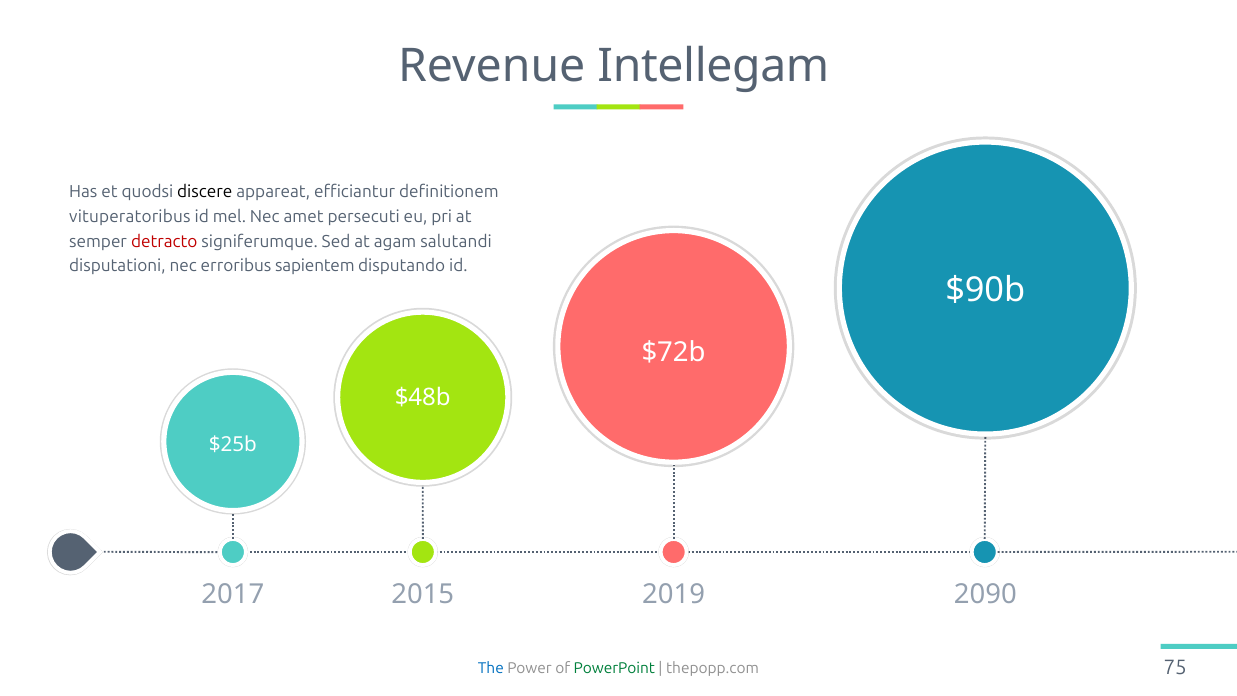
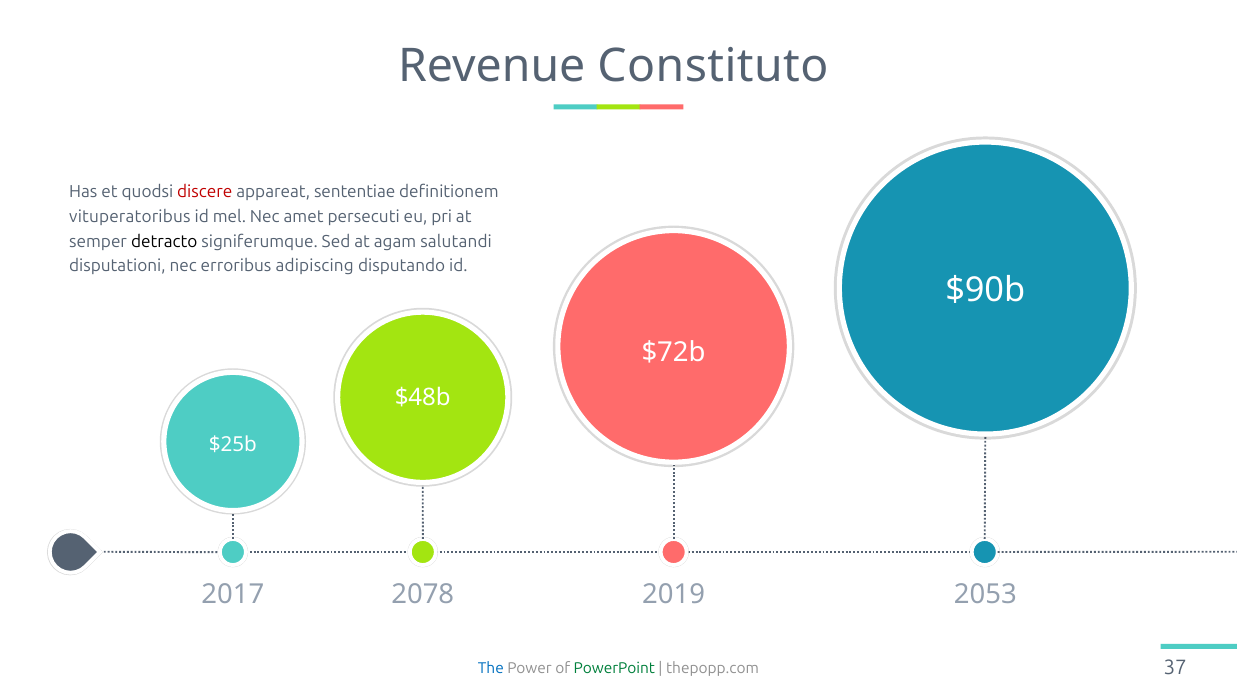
Intellegam: Intellegam -> Constituto (713, 67)
discere colour: black -> red (205, 192)
efficiantur: efficiantur -> sententiae (355, 192)
detracto colour: red -> black (164, 241)
sapientem: sapientem -> adipiscing (315, 266)
2015: 2015 -> 2078 (423, 595)
2090: 2090 -> 2053 (985, 595)
75: 75 -> 37 (1175, 667)
